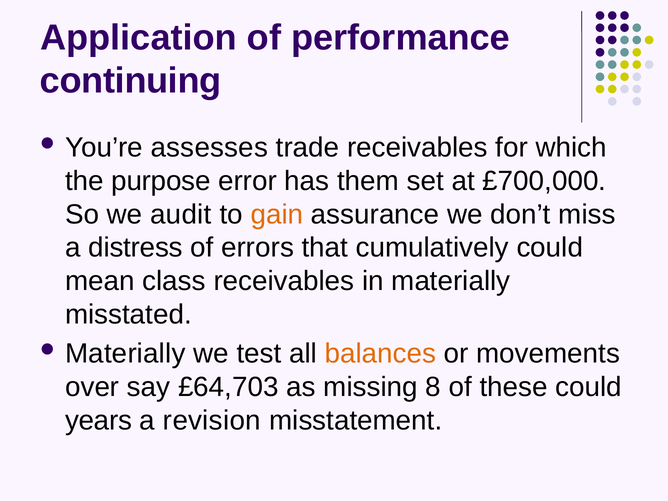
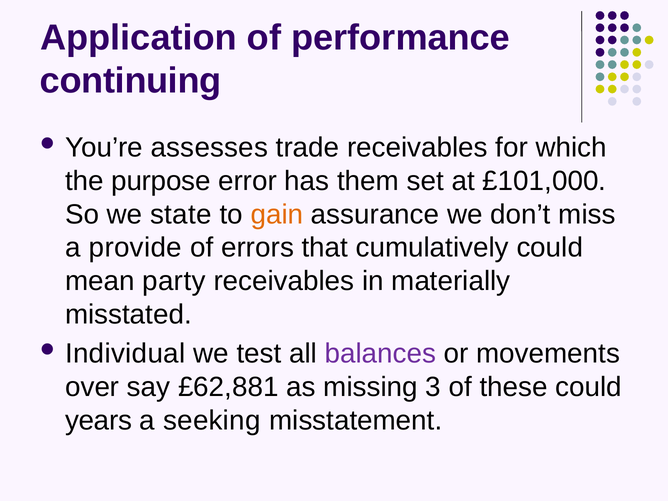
£700,000: £700,000 -> £101,000 (544, 181)
audit: audit -> state (181, 214)
distress: distress -> provide (135, 248)
class: class -> party (174, 281)
Materially: Materially -> Individual (125, 354)
balances colour: orange -> purple (380, 354)
£64,703: £64,703 -> £62,881 (228, 387)
8: 8 -> 3 (433, 387)
revision: revision -> seeking (212, 420)
